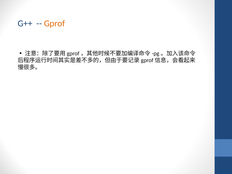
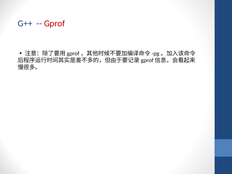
Gprof colour: orange -> red (54, 23)
